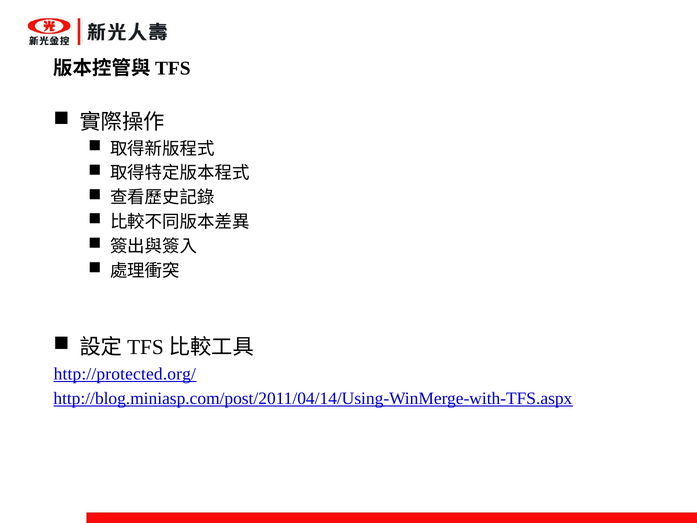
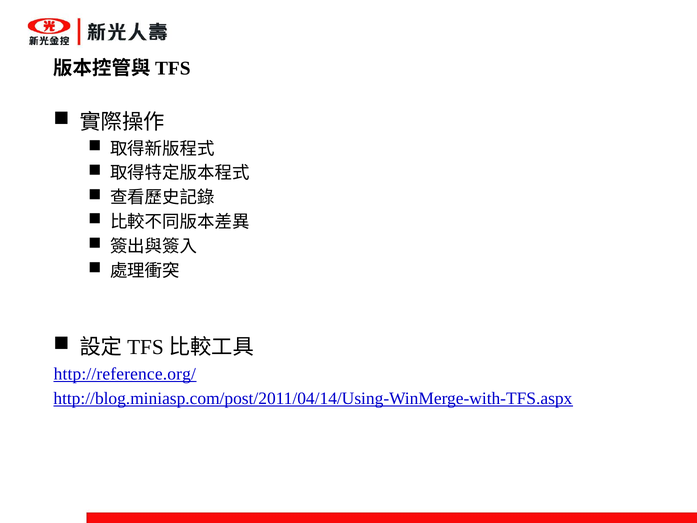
http://protected.org/: http://protected.org/ -> http://reference.org/ (125, 374)
